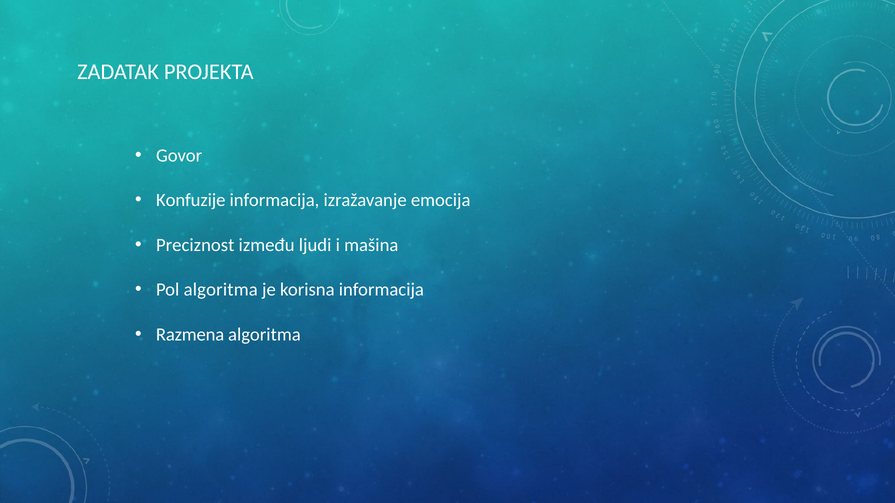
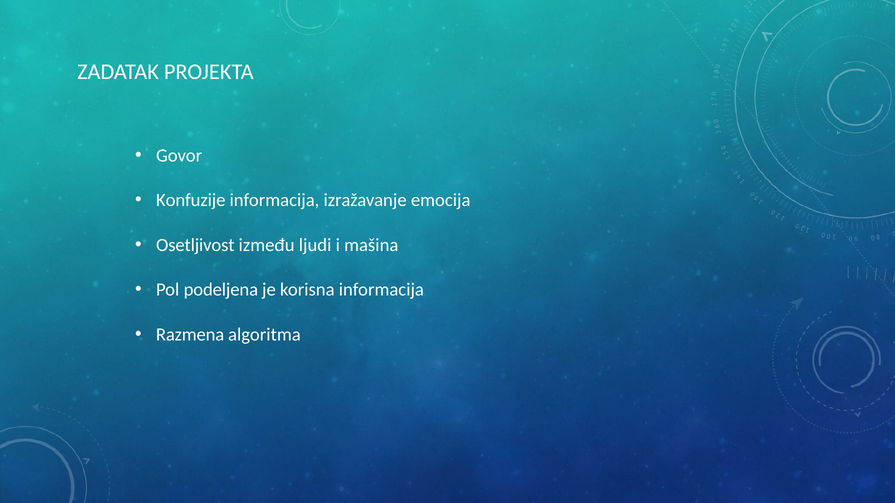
Preciznost: Preciznost -> Osetljivost (195, 245)
Pol algoritma: algoritma -> podeljena (221, 290)
